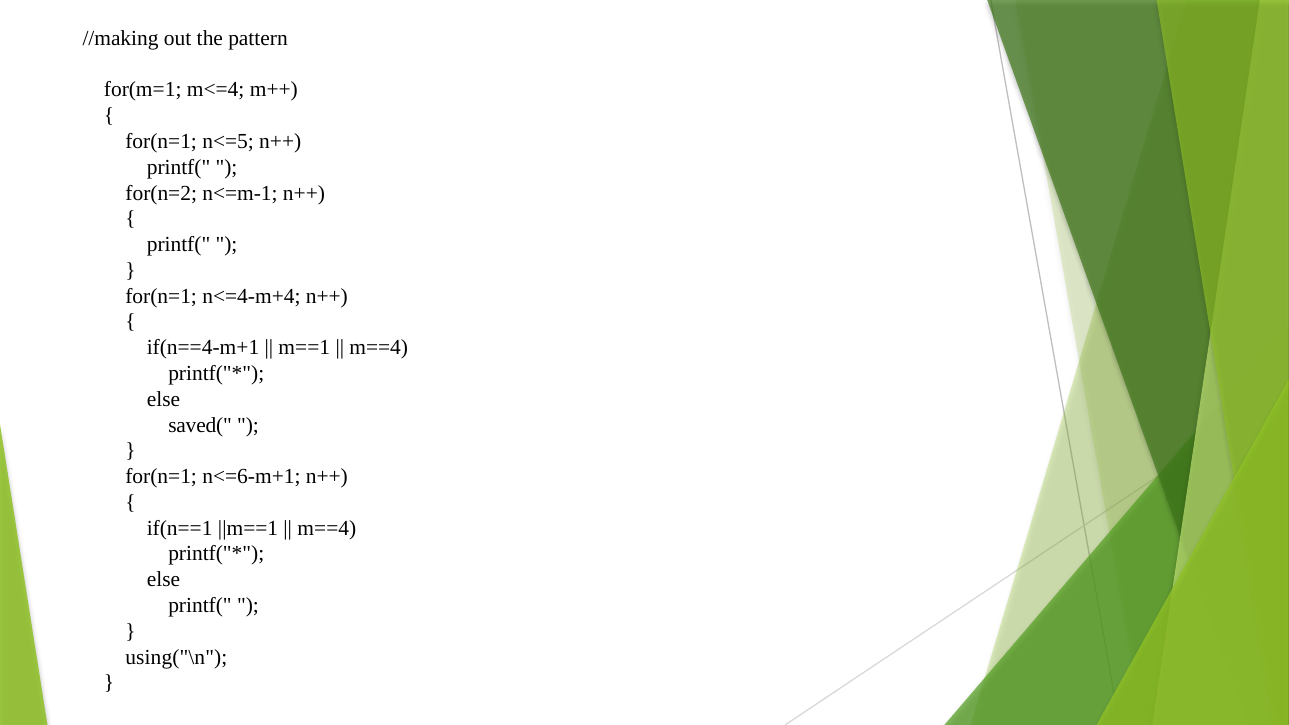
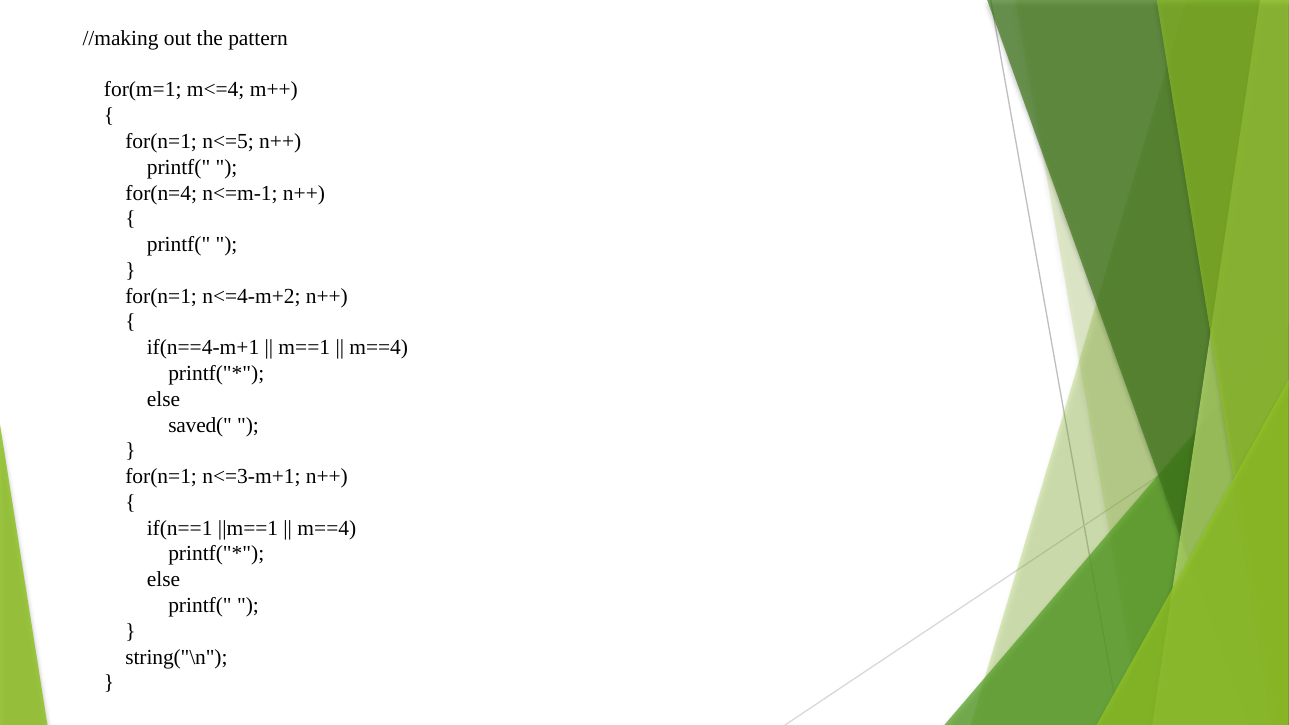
for(n=2: for(n=2 -> for(n=4 (161, 193)
n<=4-m+4: n<=4-m+4 -> n<=4-m+2 (251, 296)
n<=6-m+1: n<=6-m+1 -> n<=3-m+1 (251, 477)
using("\n: using("\n -> string("\n (176, 657)
